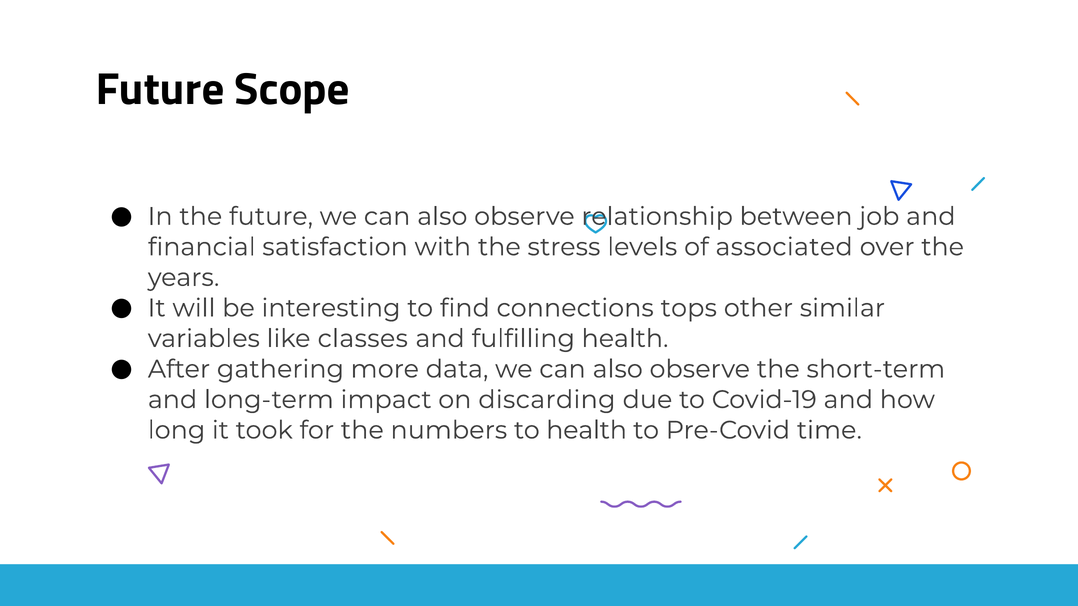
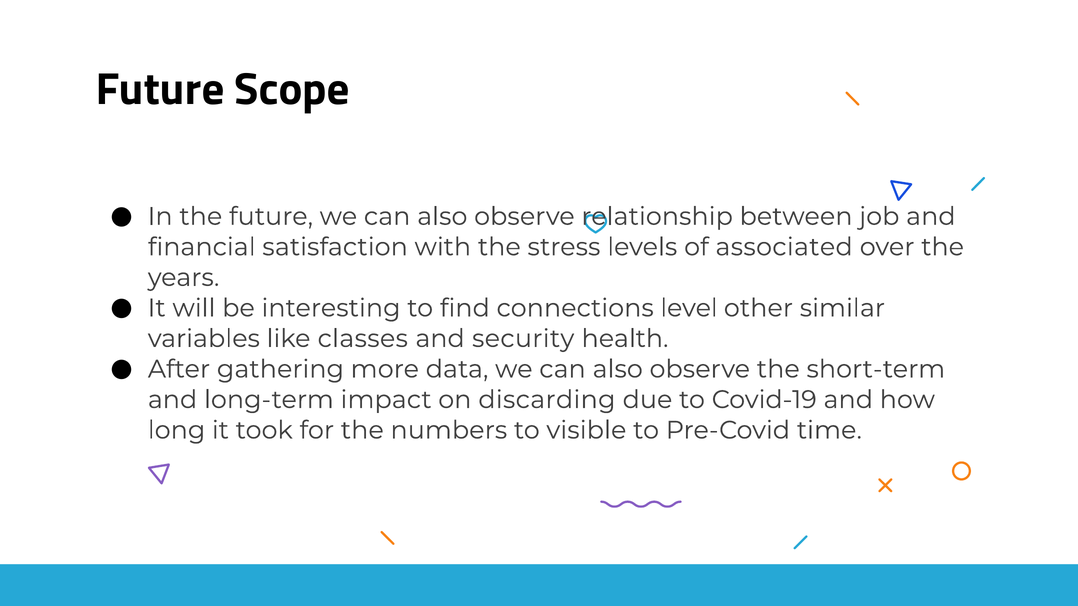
tops: tops -> level (689, 308)
fulfilling: fulfilling -> security (523, 339)
to health: health -> visible (586, 430)
